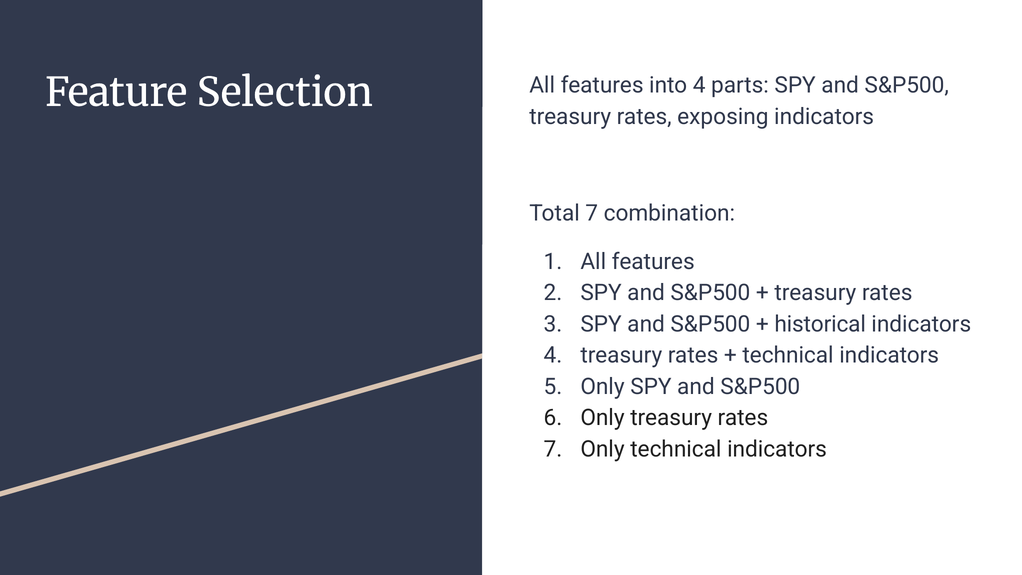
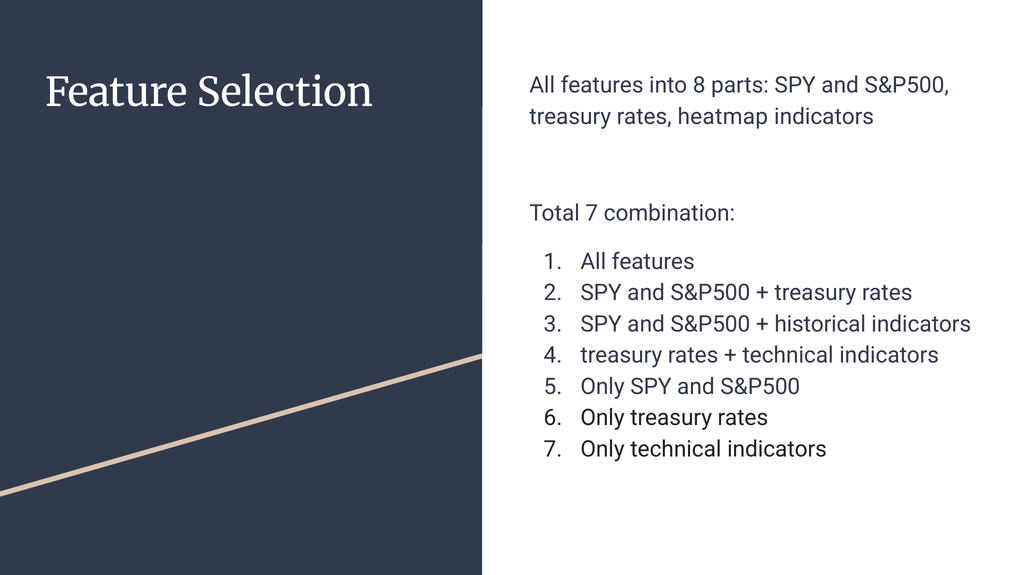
into 4: 4 -> 8 (699, 85)
exposing: exposing -> heatmap (723, 117)
